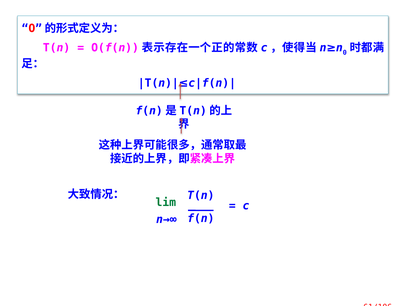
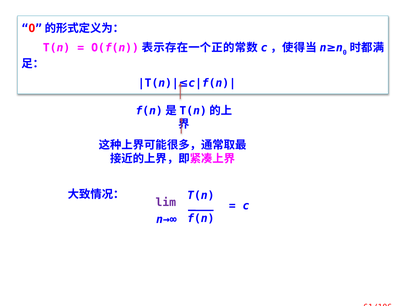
lim colour: green -> purple (166, 203)
